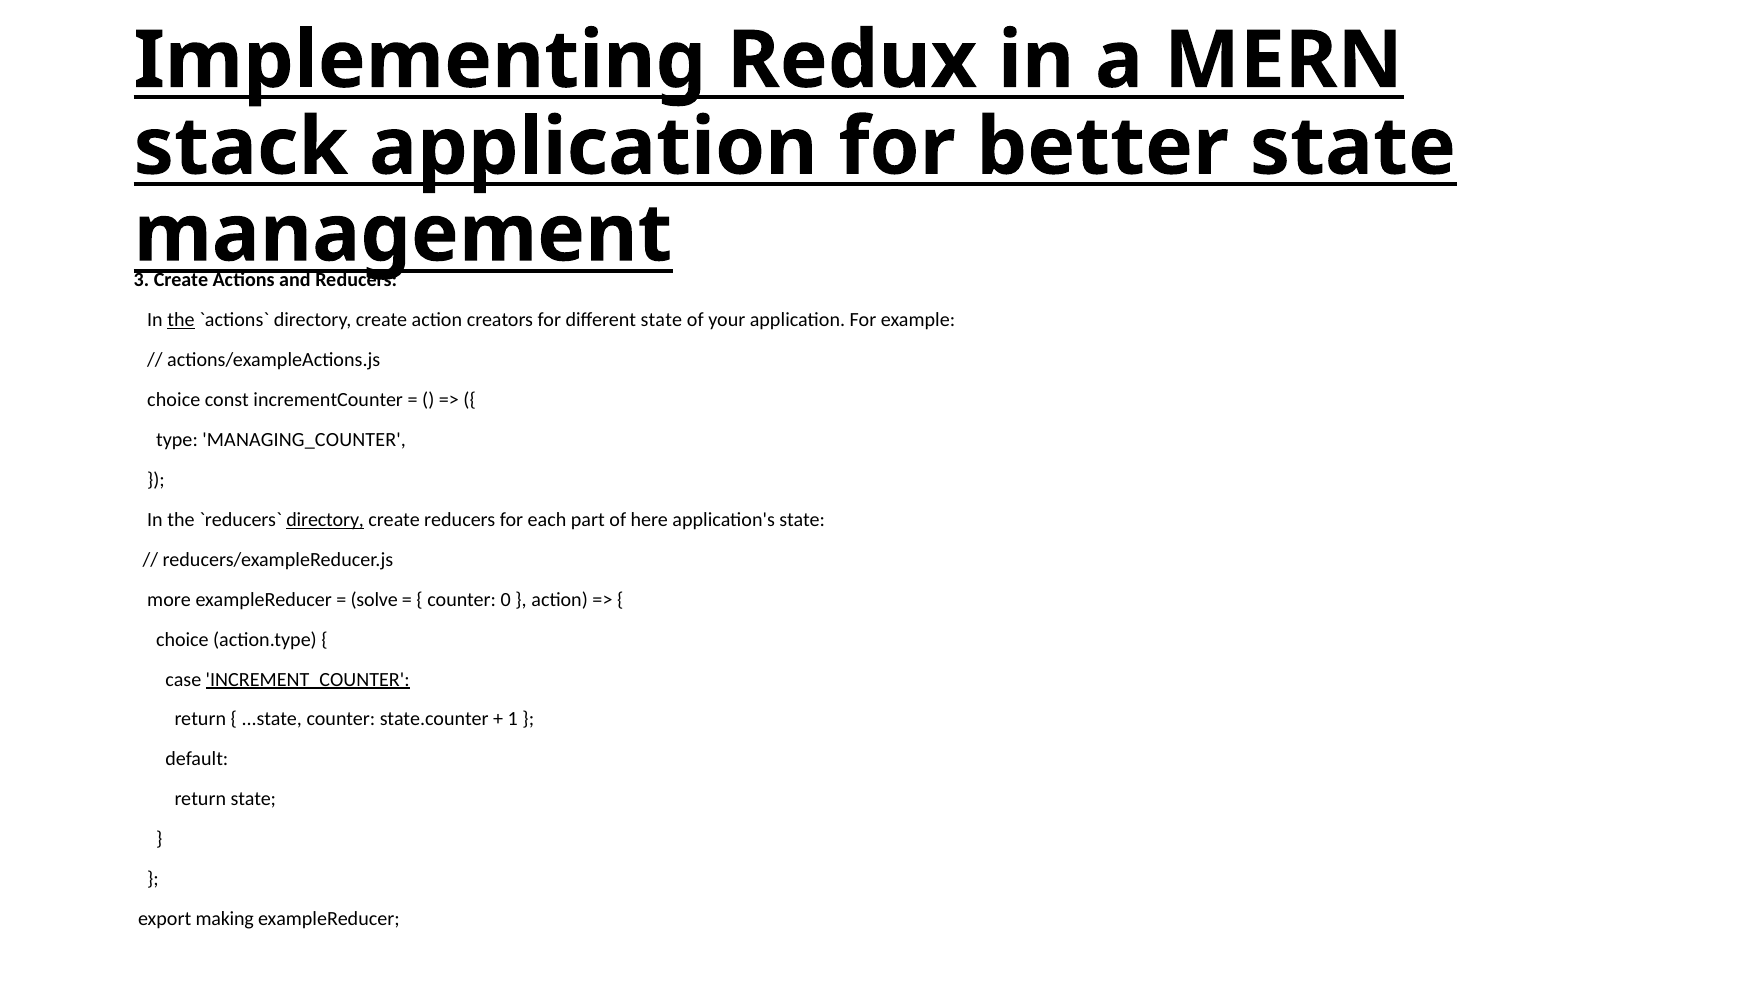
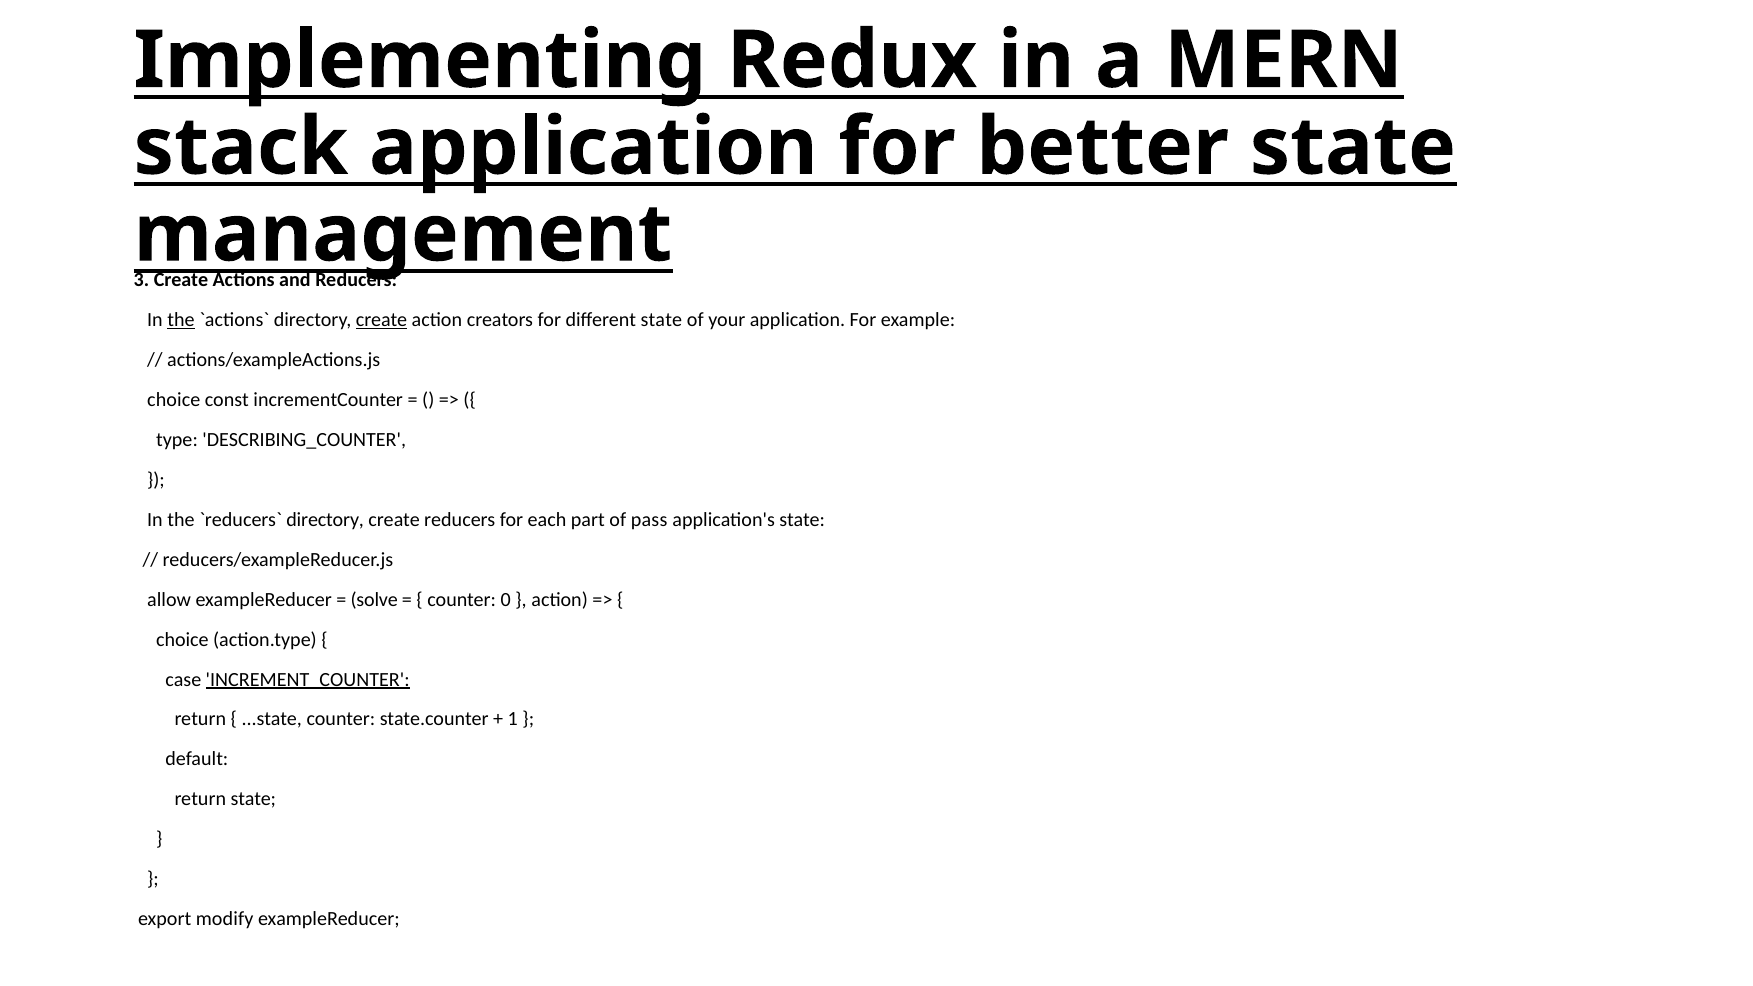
create underline: none -> present (381, 320)
MANAGING_COUNTER: MANAGING_COUNTER -> DESCRIBING_COUNTER (304, 440)
directory underline: present -> none (325, 520)
here: here -> pass (649, 520)
more: more -> allow (169, 599)
making: making -> modify (225, 919)
